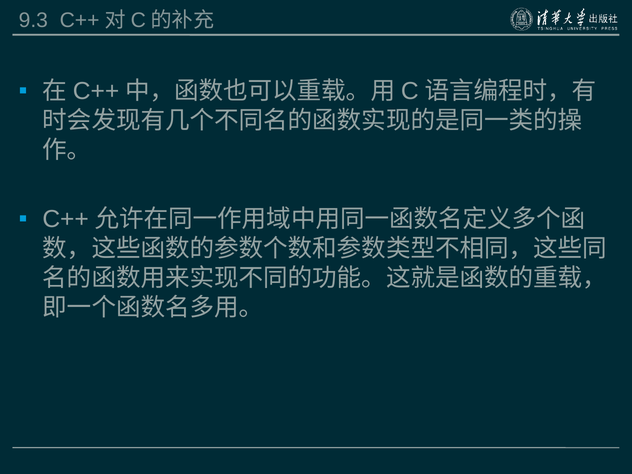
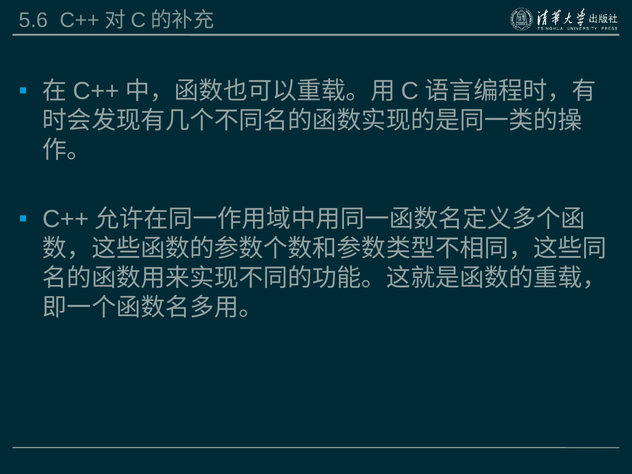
9.3: 9.3 -> 5.6 (33, 20)
